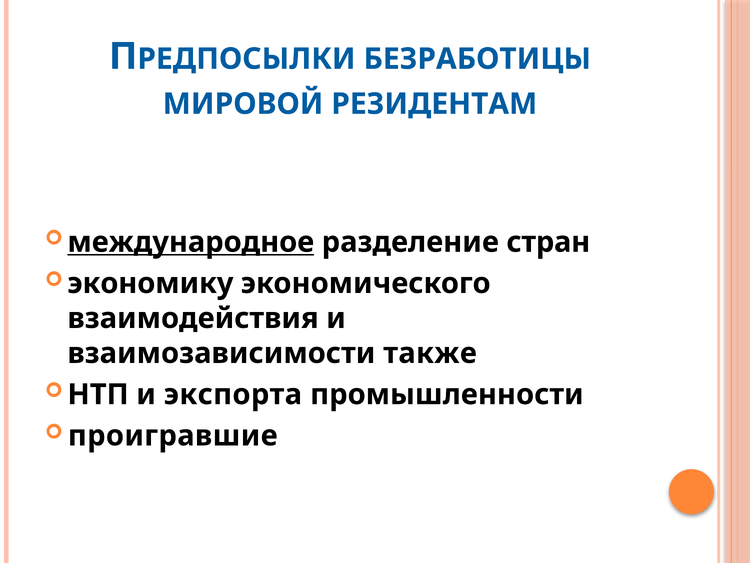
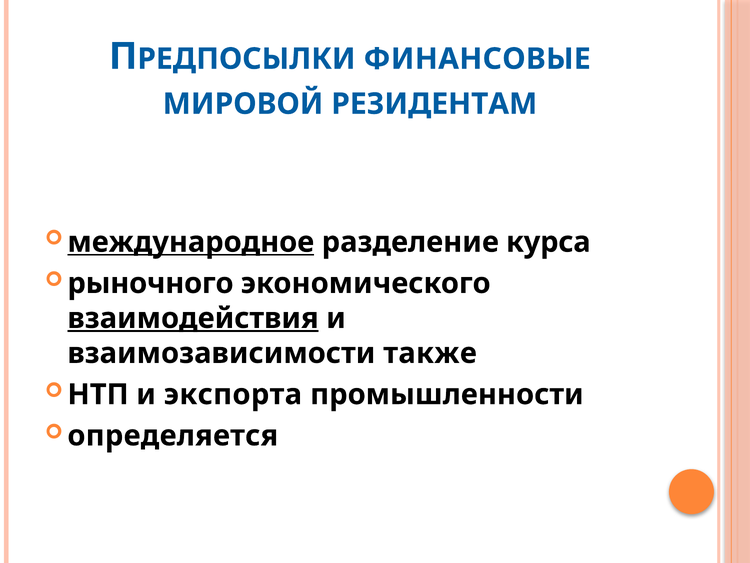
БЕЗРАБОТИЦЫ: БЕЗРАБОТИЦЫ -> ФИНАНСОВЫЕ (477, 59)
стран: стран -> курса (548, 242)
экономику: экономику -> рыночного (150, 283)
взаимодействия underline: none -> present (193, 318)
проигравшие: проигравшие -> определяется (173, 435)
